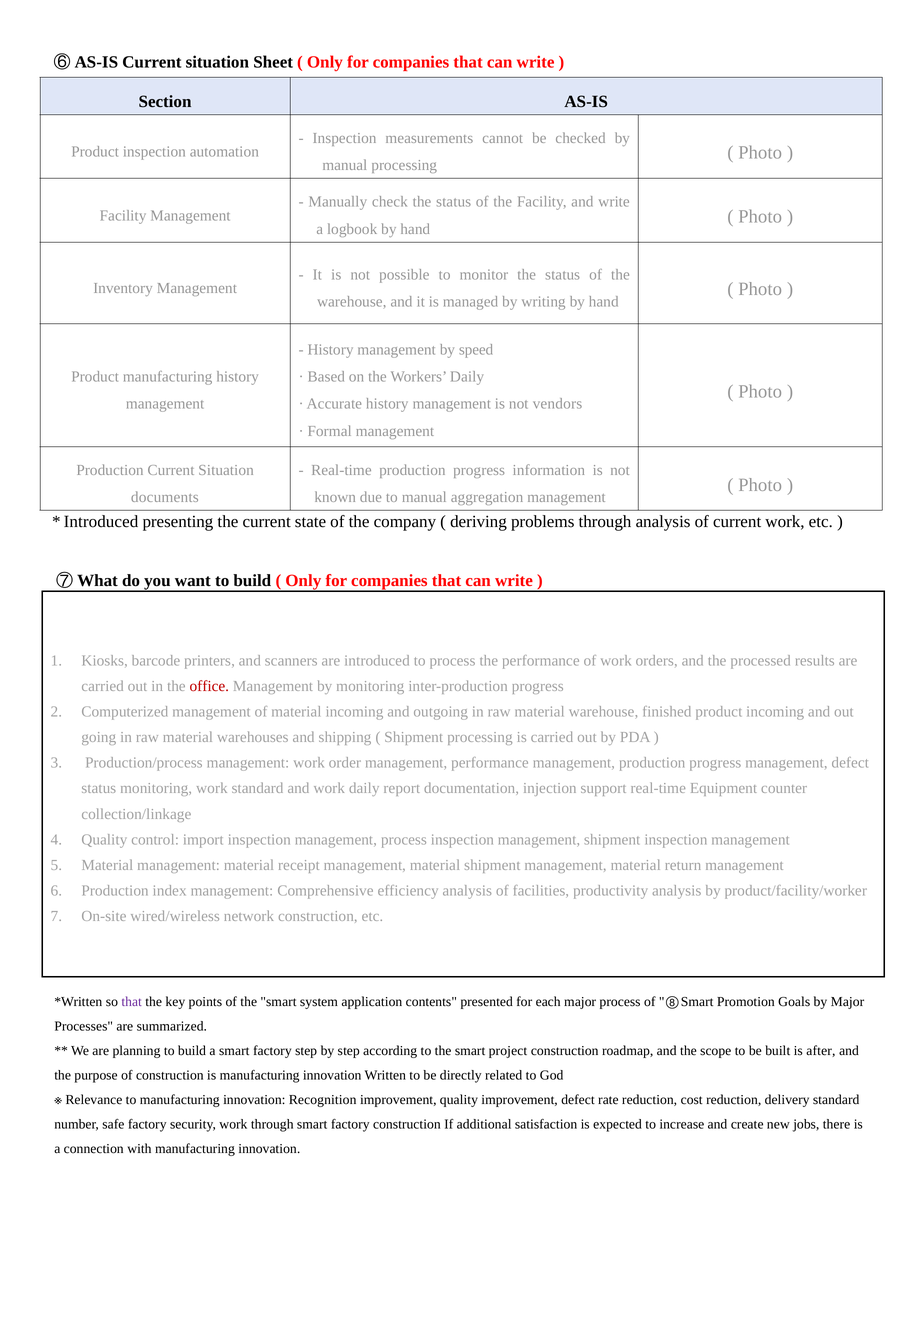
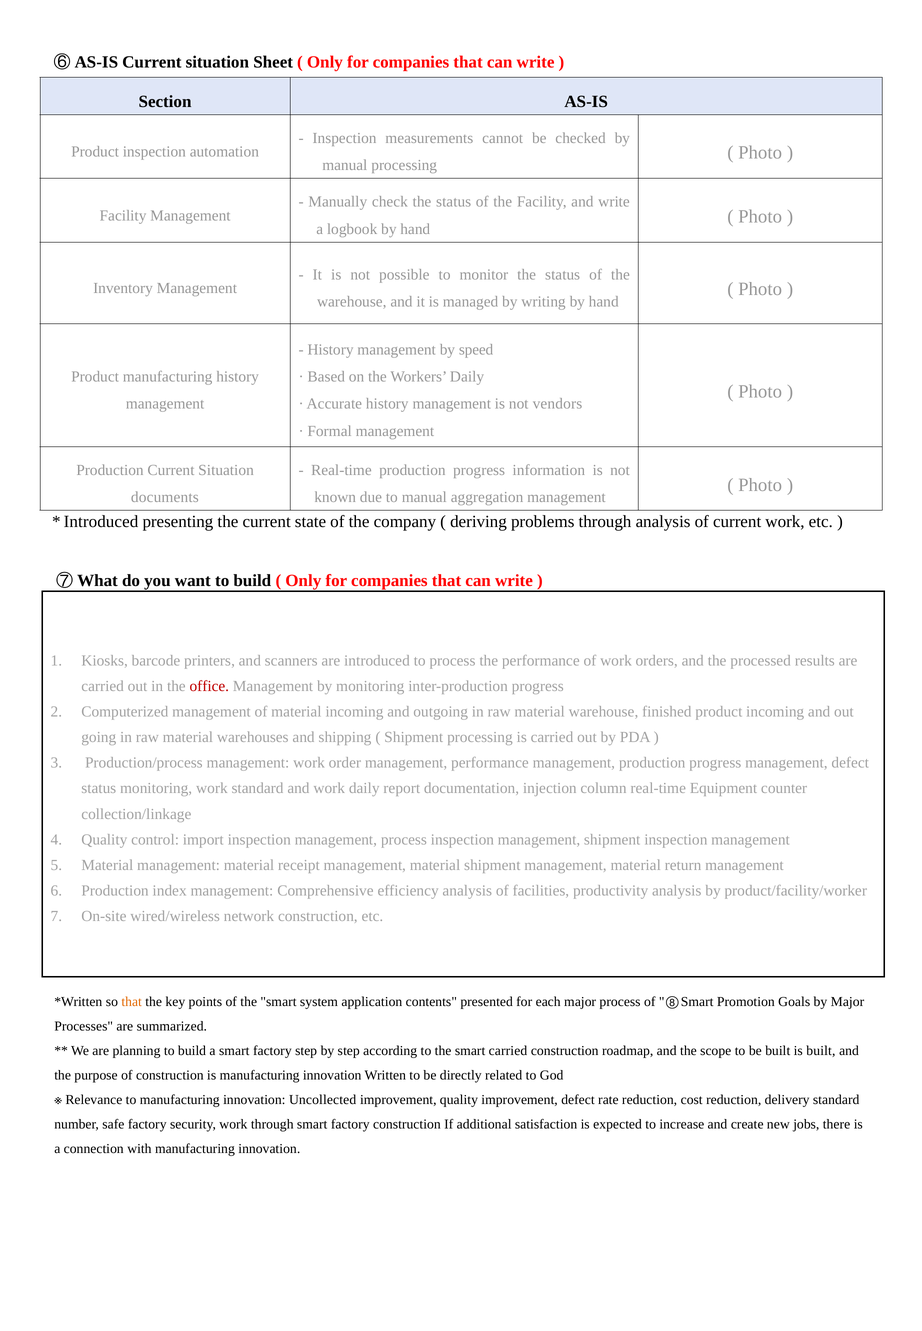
support: support -> column (603, 789)
that colour: purple -> orange (132, 1002)
smart project: project -> carried (508, 1051)
is after: after -> built (821, 1051)
Recognition: Recognition -> Uncollected (323, 1100)
